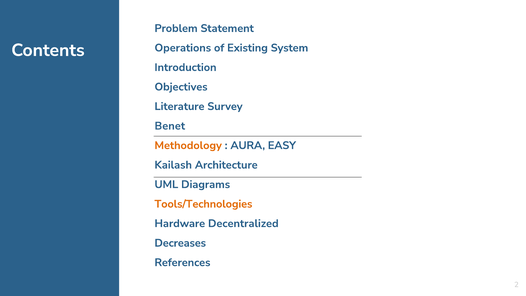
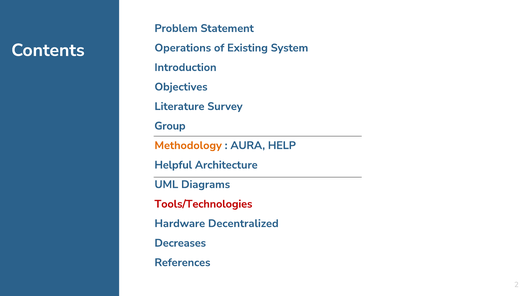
Benet: Benet -> Group (170, 126)
EASY: EASY -> HELP (282, 145)
Kailash: Kailash -> Helpful (173, 165)
Tools/Technologies colour: orange -> red (203, 204)
